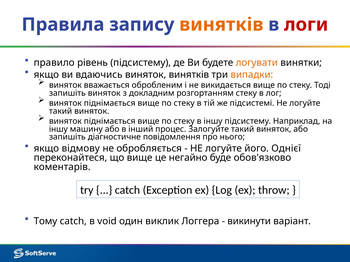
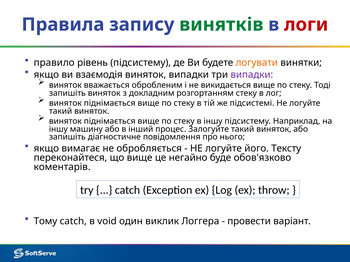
винятків colour: orange -> green (221, 25)
вдаючись: вдаючись -> взаємодія (99, 75)
виняток винятків: винятків -> випадки (189, 75)
випадки colour: orange -> purple (252, 75)
відмову: відмову -> вимагає (81, 149)
Однієї: Однієї -> Тексту (286, 149)
викинути: викинути -> провести (249, 222)
